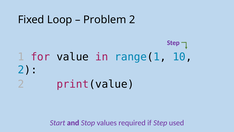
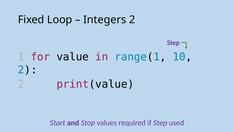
Problem: Problem -> Integers (105, 20)
